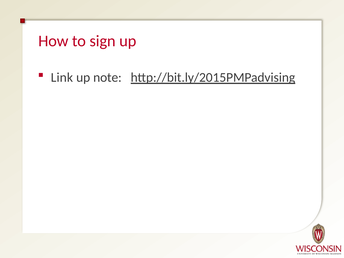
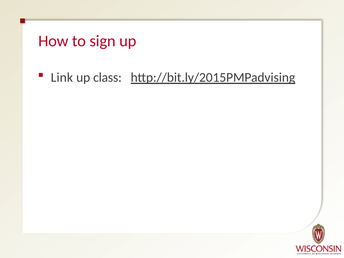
note: note -> class (107, 78)
